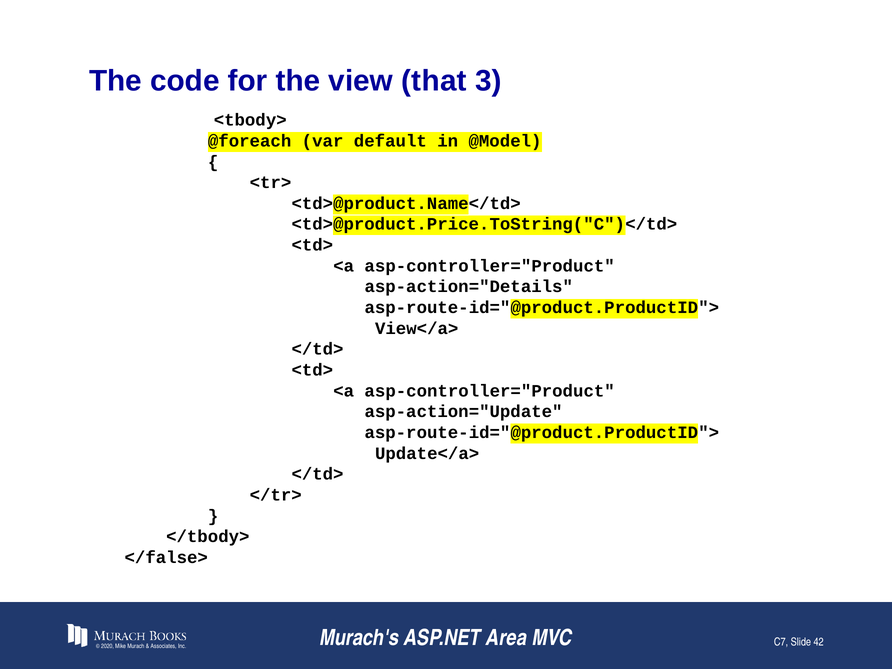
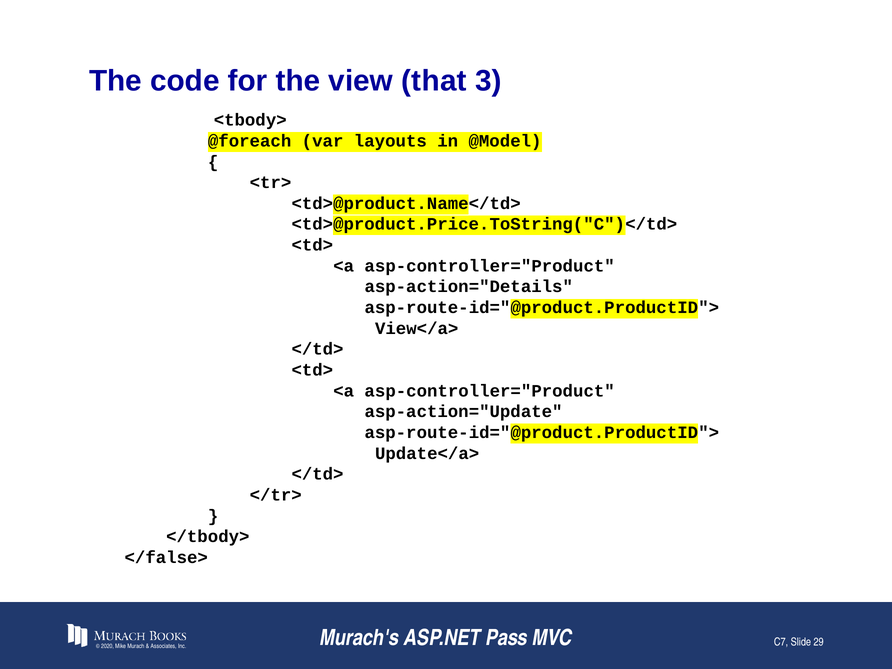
default: default -> layouts (390, 141)
Area: Area -> Pass (507, 638)
42: 42 -> 29 (819, 642)
